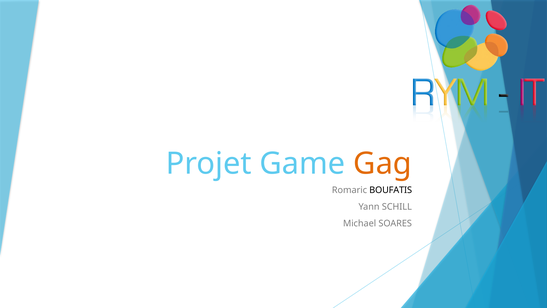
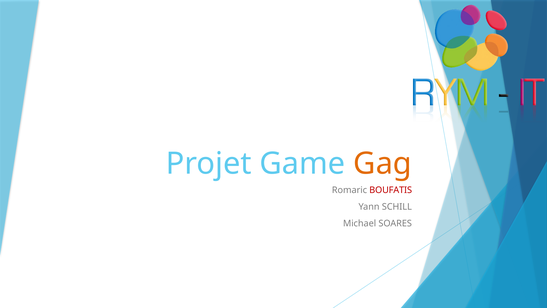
BOUFATIS colour: black -> red (391, 190)
